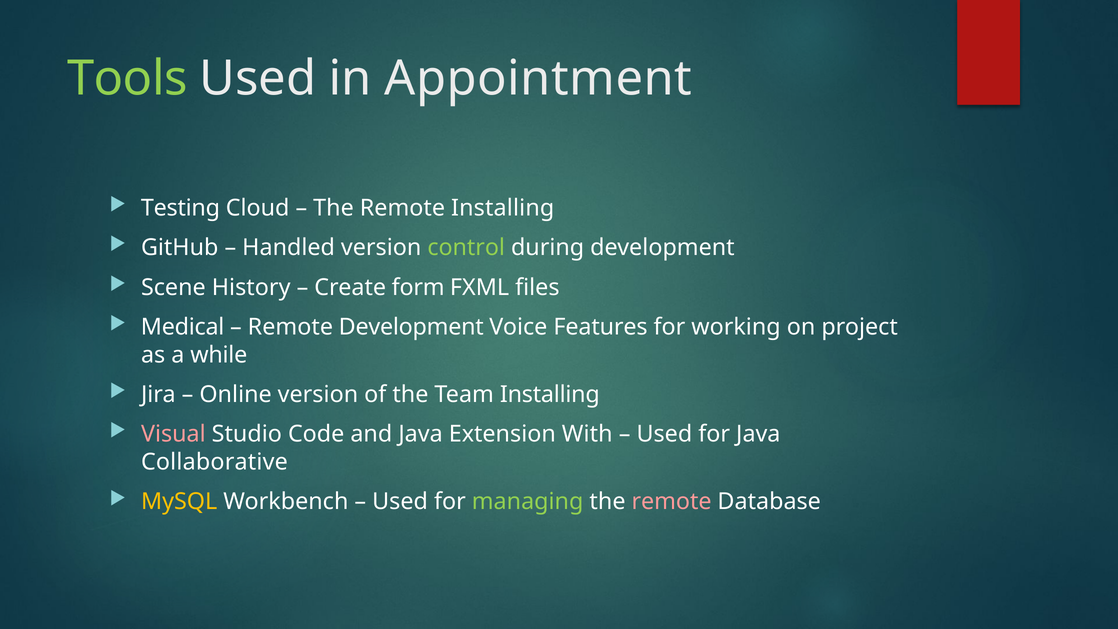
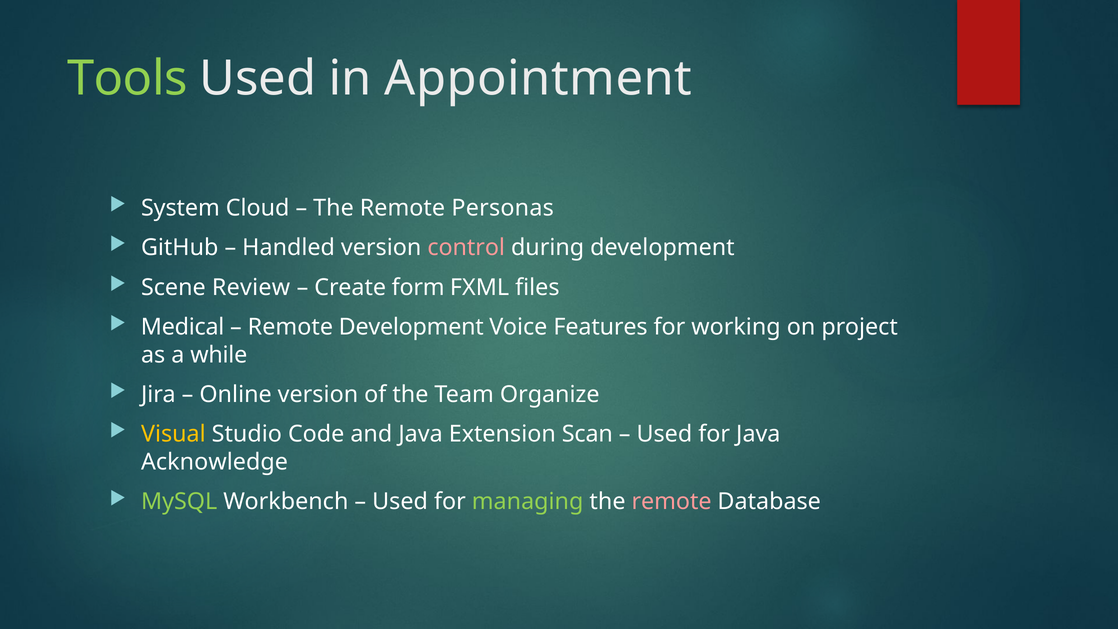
Testing: Testing -> System (180, 208)
Remote Installing: Installing -> Personas (503, 208)
control colour: light green -> pink (466, 248)
History: History -> Review (251, 287)
Team Installing: Installing -> Organize (550, 394)
Visual colour: pink -> yellow (173, 434)
With: With -> Scan (587, 434)
Collaborative: Collaborative -> Acknowledge (215, 462)
MySQL colour: yellow -> light green (179, 502)
